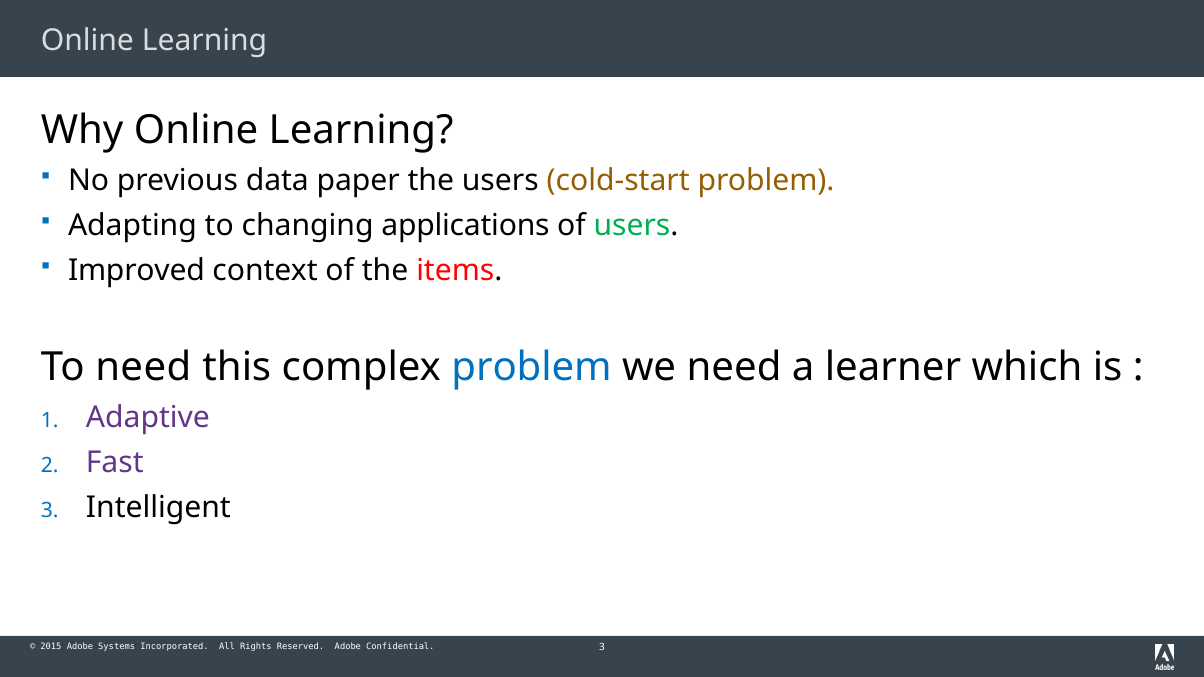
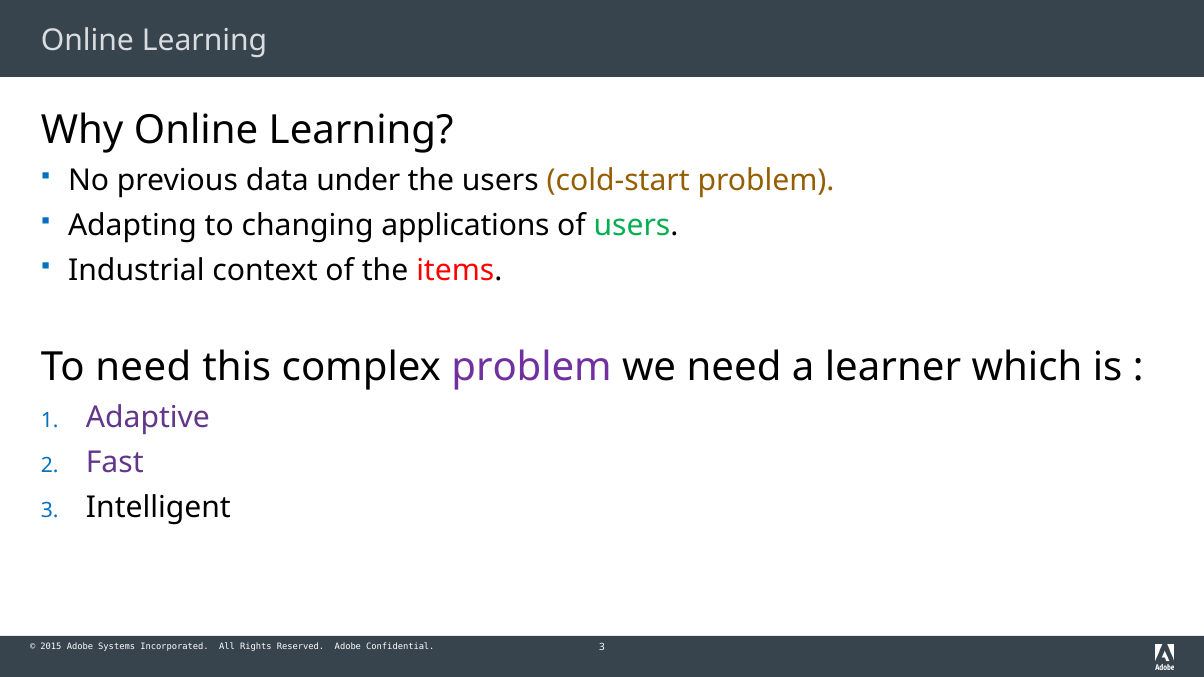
paper: paper -> under (358, 181)
Improved: Improved -> Industrial (136, 271)
problem colour: blue -> purple (532, 368)
